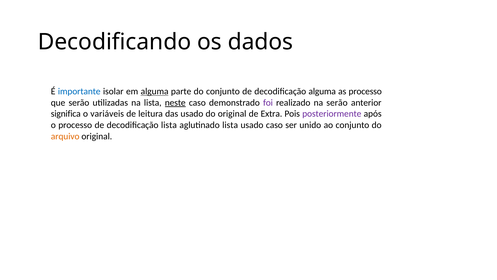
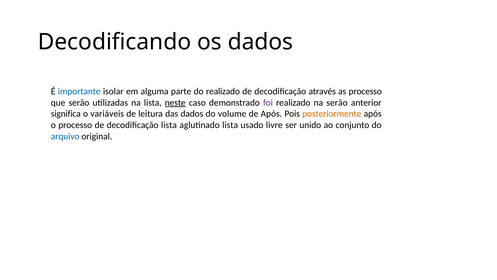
alguma underline: present -> none (155, 91)
do conjunto: conjunto -> realizado (223, 91)
decodificação alguma: alguma -> através (322, 91)
das usado: usado -> dados (192, 114)
do original: original -> volume (232, 114)
de Extra: Extra -> Após (271, 114)
posteriormente colour: purple -> orange (332, 114)
usado caso: caso -> livre (274, 125)
arquivo colour: orange -> blue (65, 136)
